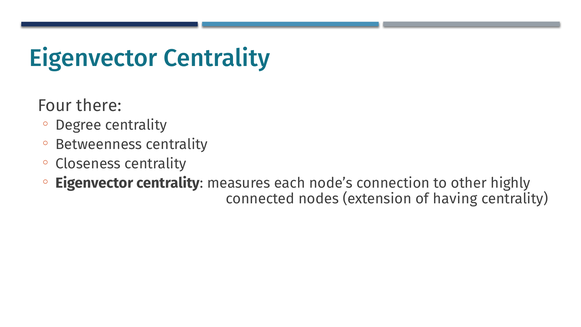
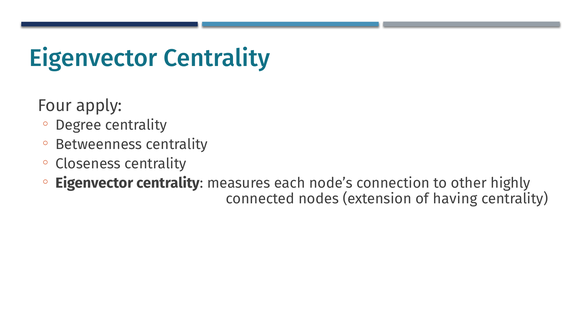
there: there -> apply (99, 105)
